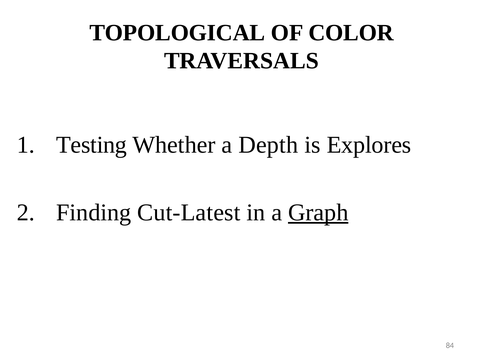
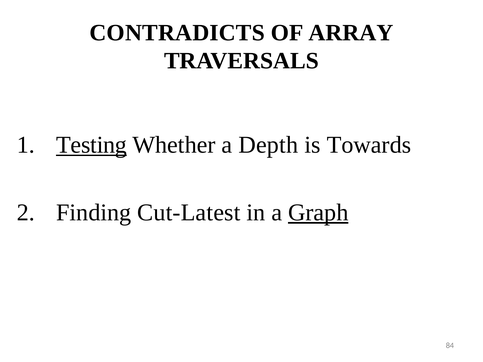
TOPOLOGICAL: TOPOLOGICAL -> CONTRADICTS (177, 33)
COLOR: COLOR -> ARRAY (351, 33)
Testing underline: none -> present (92, 145)
Explores: Explores -> Towards (369, 145)
